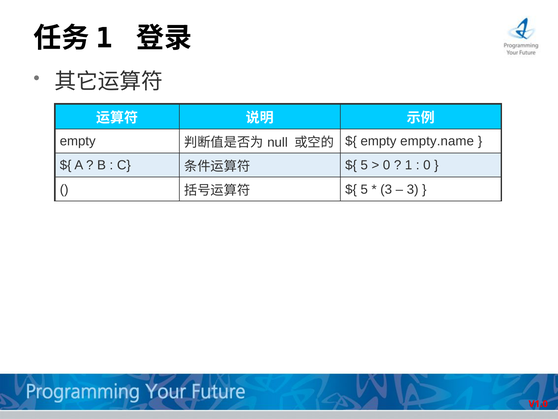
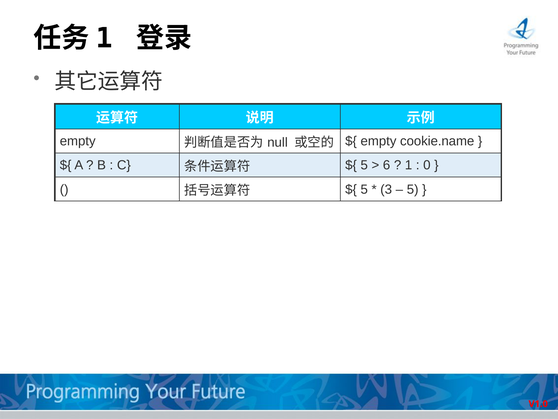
empty.name: empty.name -> cookie.name (437, 141)
0: 0 -> 6 (387, 165)
3: 3 -> 5 (413, 189)
